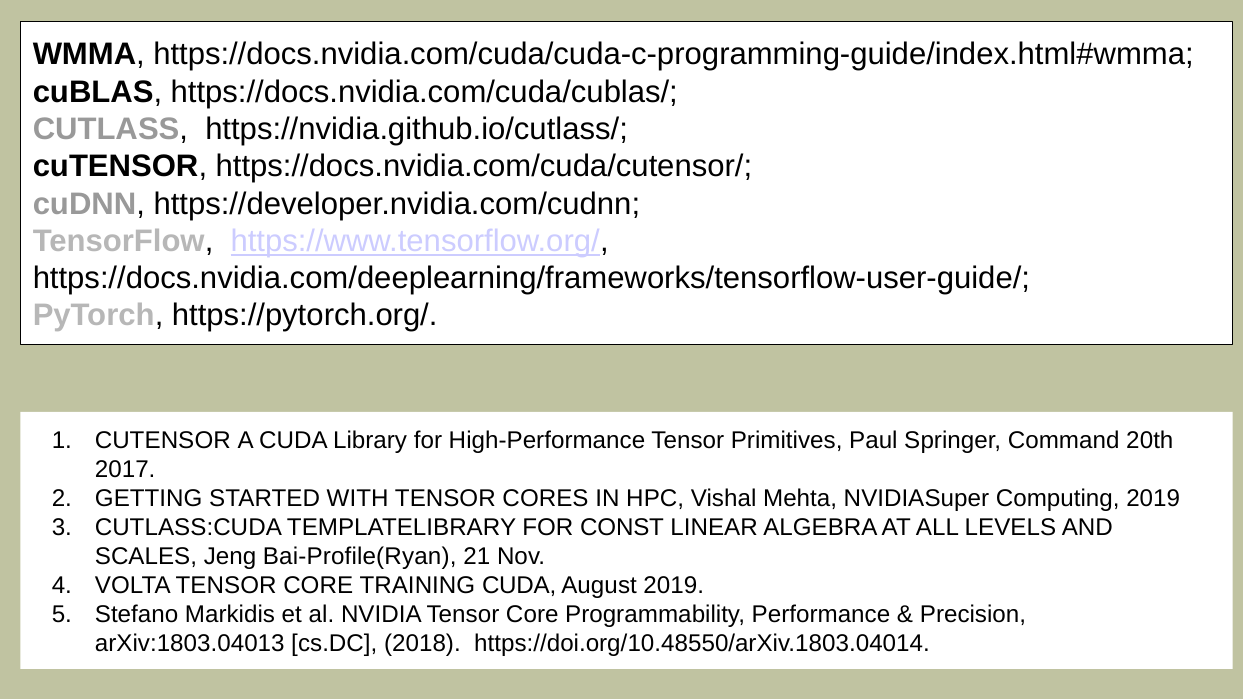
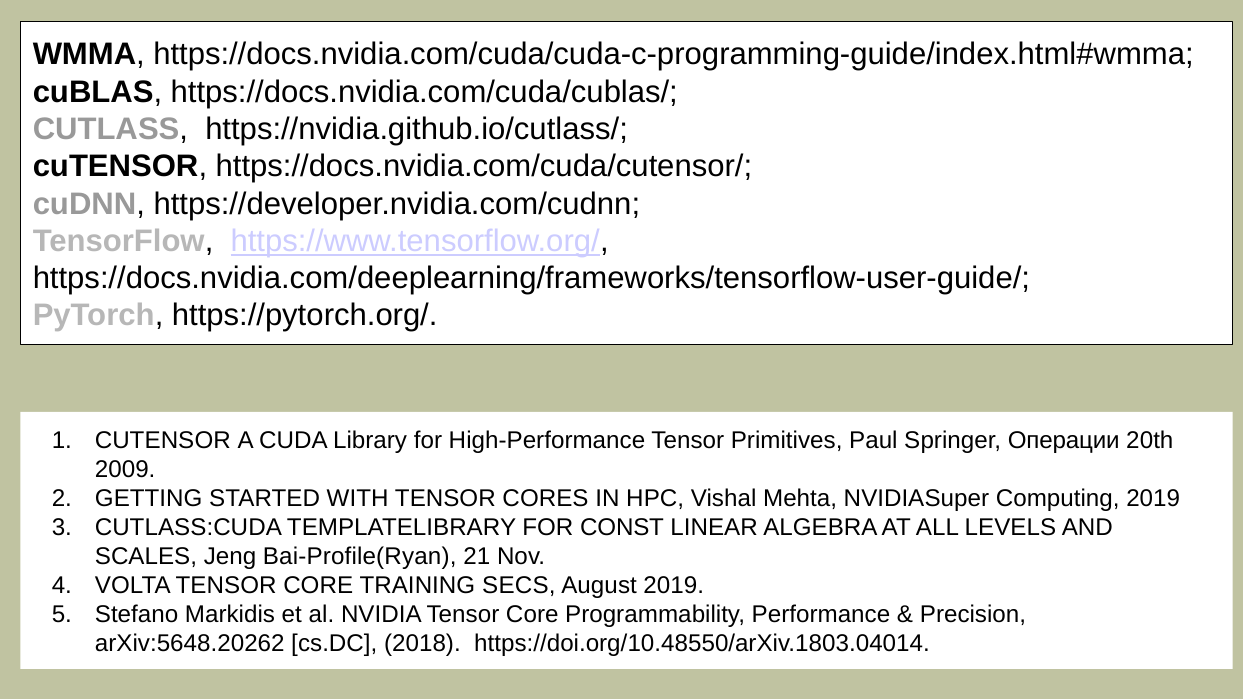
Command: Command -> Операции (1064, 441)
2017: 2017 -> 2009 (125, 470)
TRAINING CUDA: CUDA -> SECS (519, 586)
arXiv:1803.04013: arXiv:1803.04013 -> arXiv:5648.20262 (190, 644)
